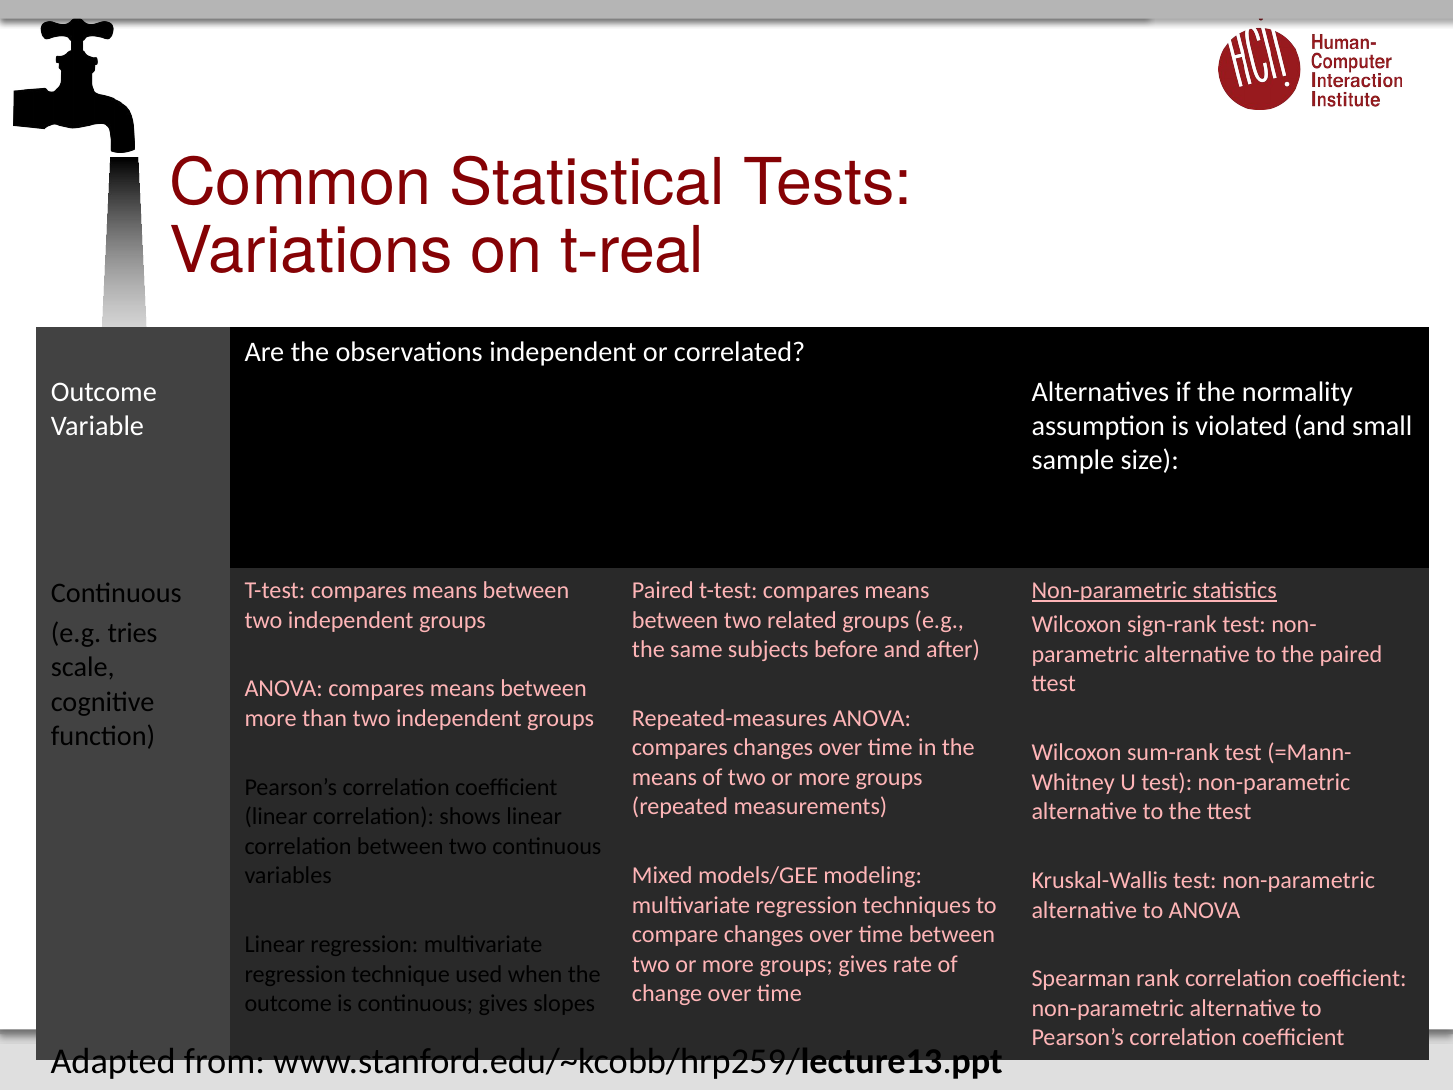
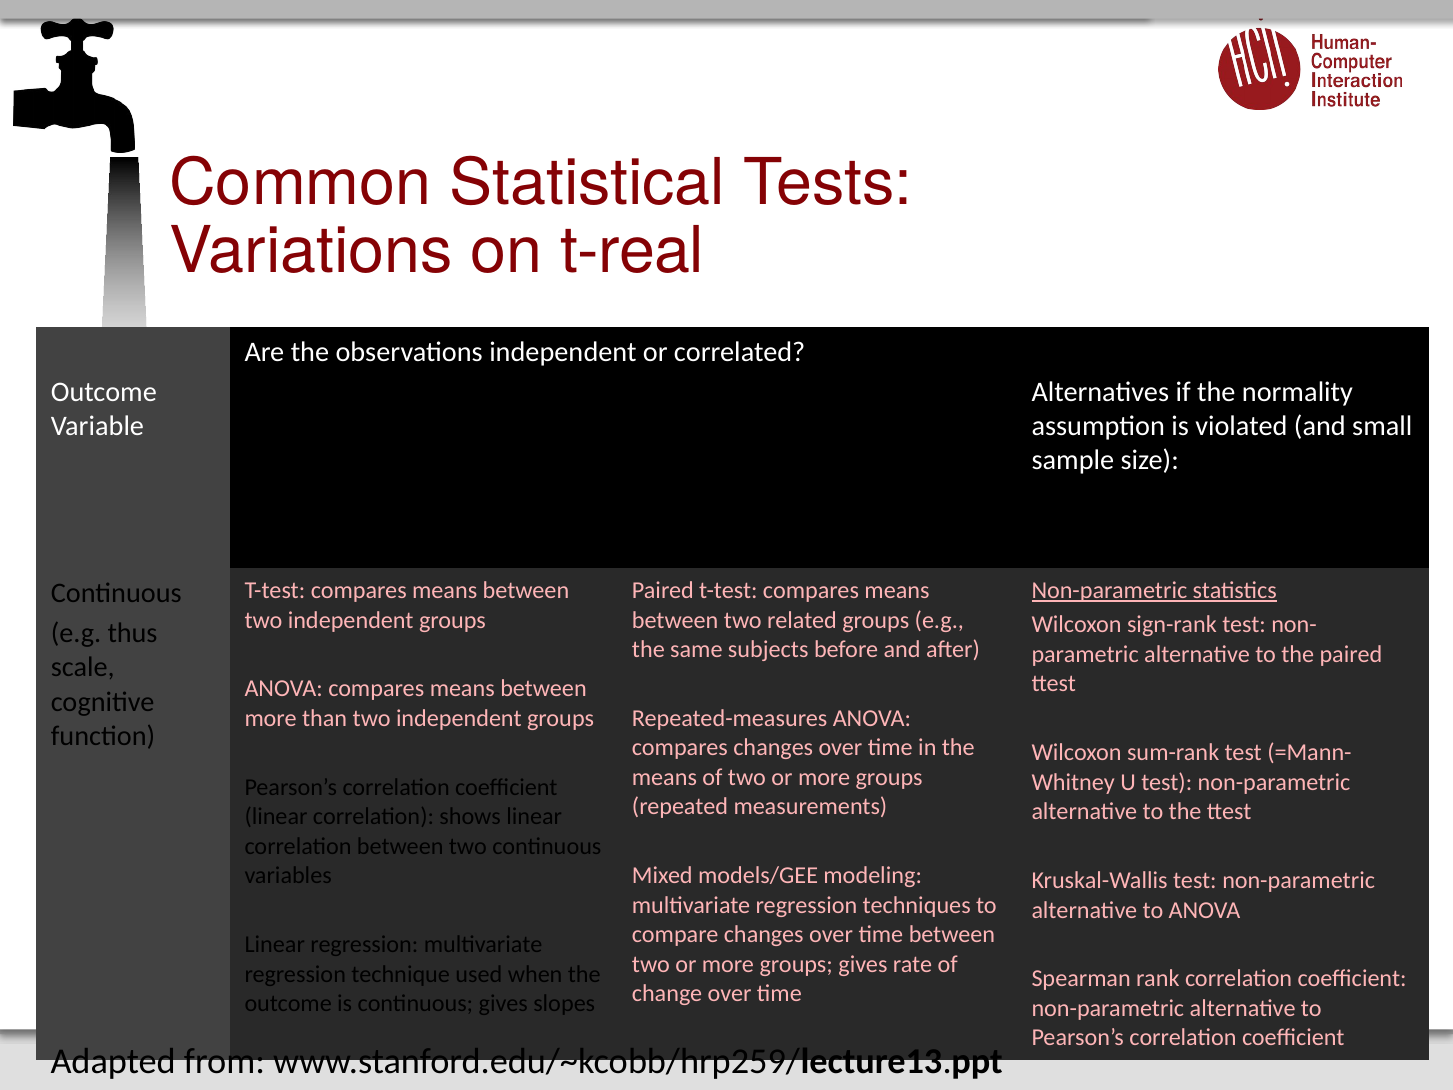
tries: tries -> thus (133, 633)
